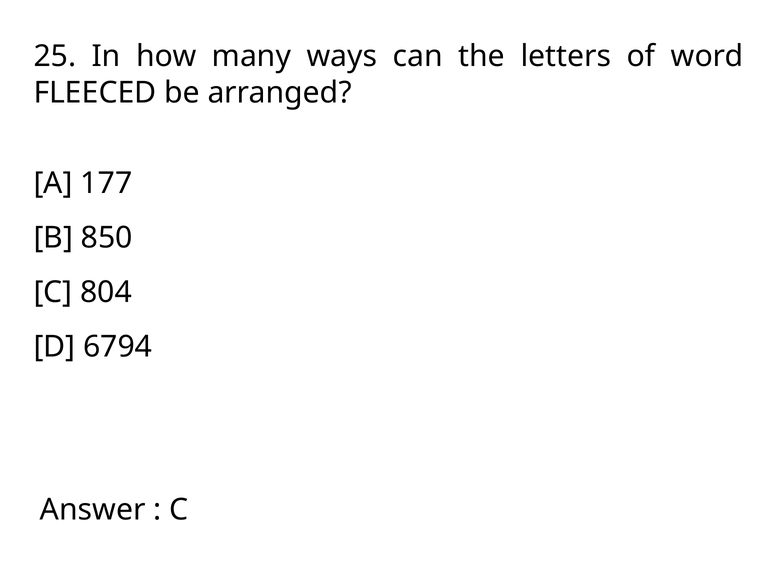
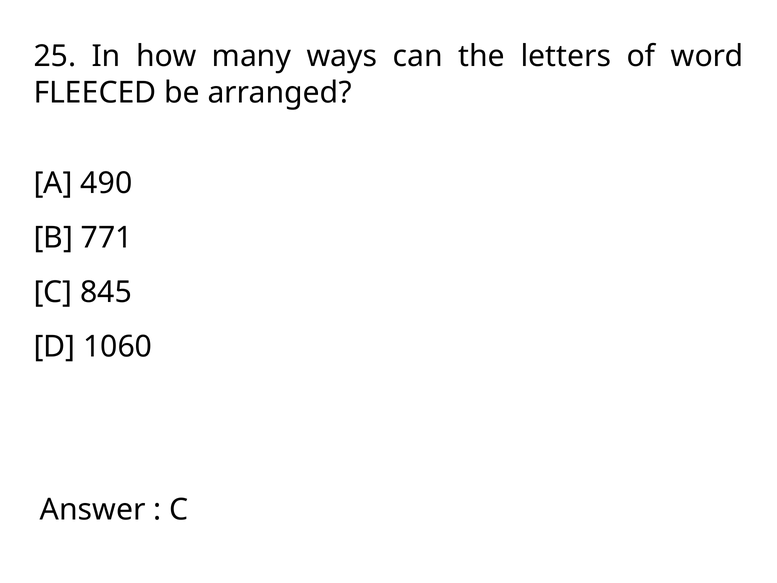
177: 177 -> 490 (106, 183)
850: 850 -> 771 (107, 238)
804: 804 -> 845 (106, 292)
6794: 6794 -> 1060 (118, 347)
